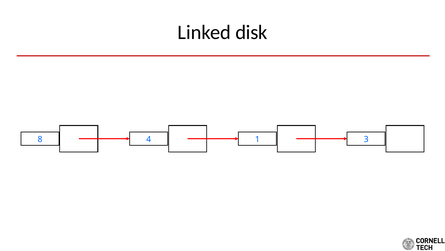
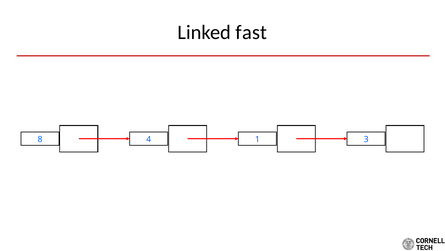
disk: disk -> fast (251, 32)
